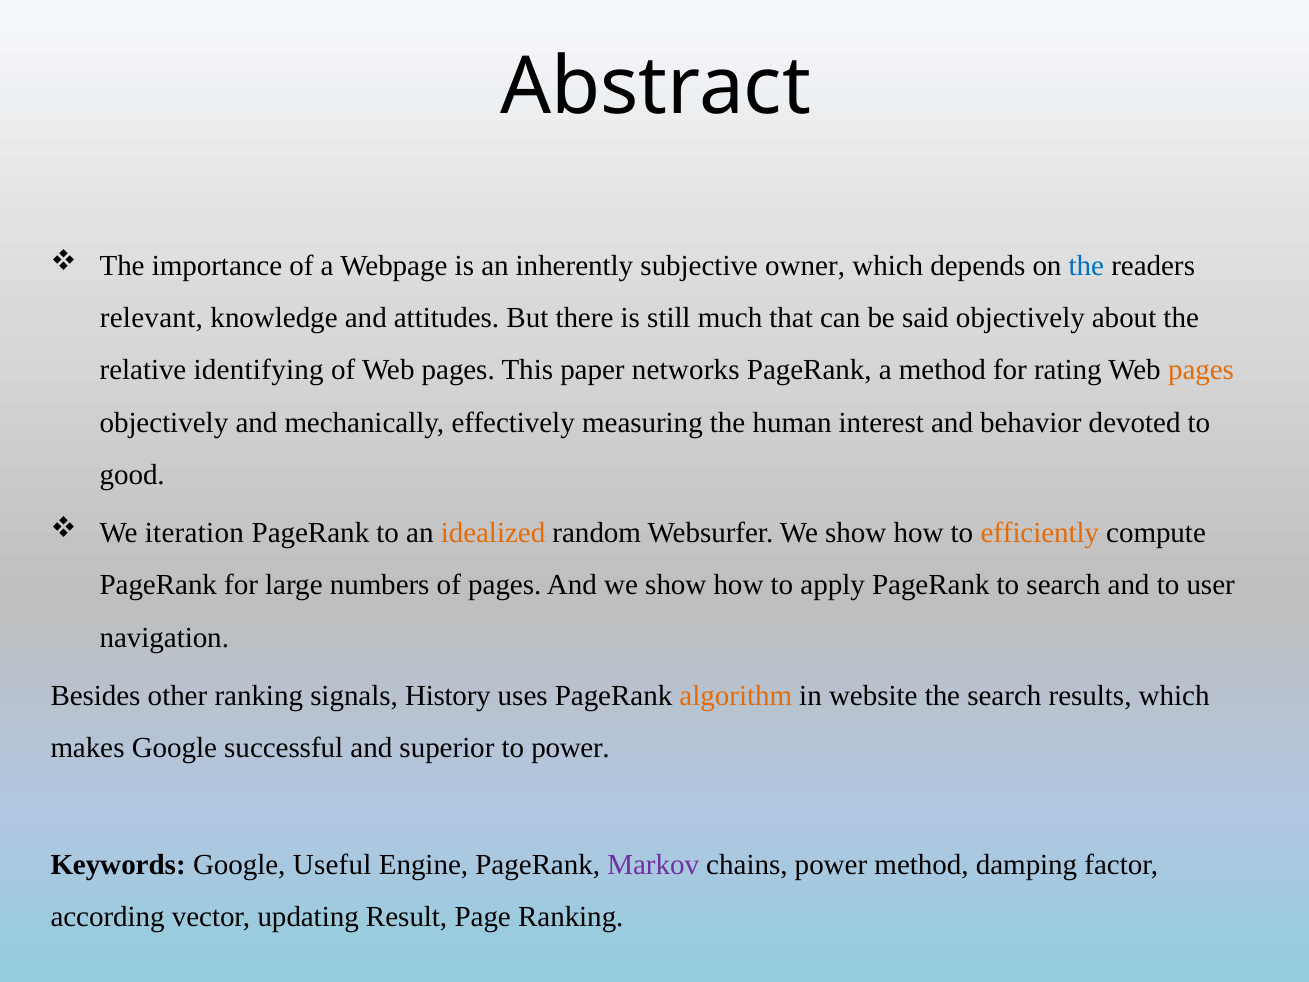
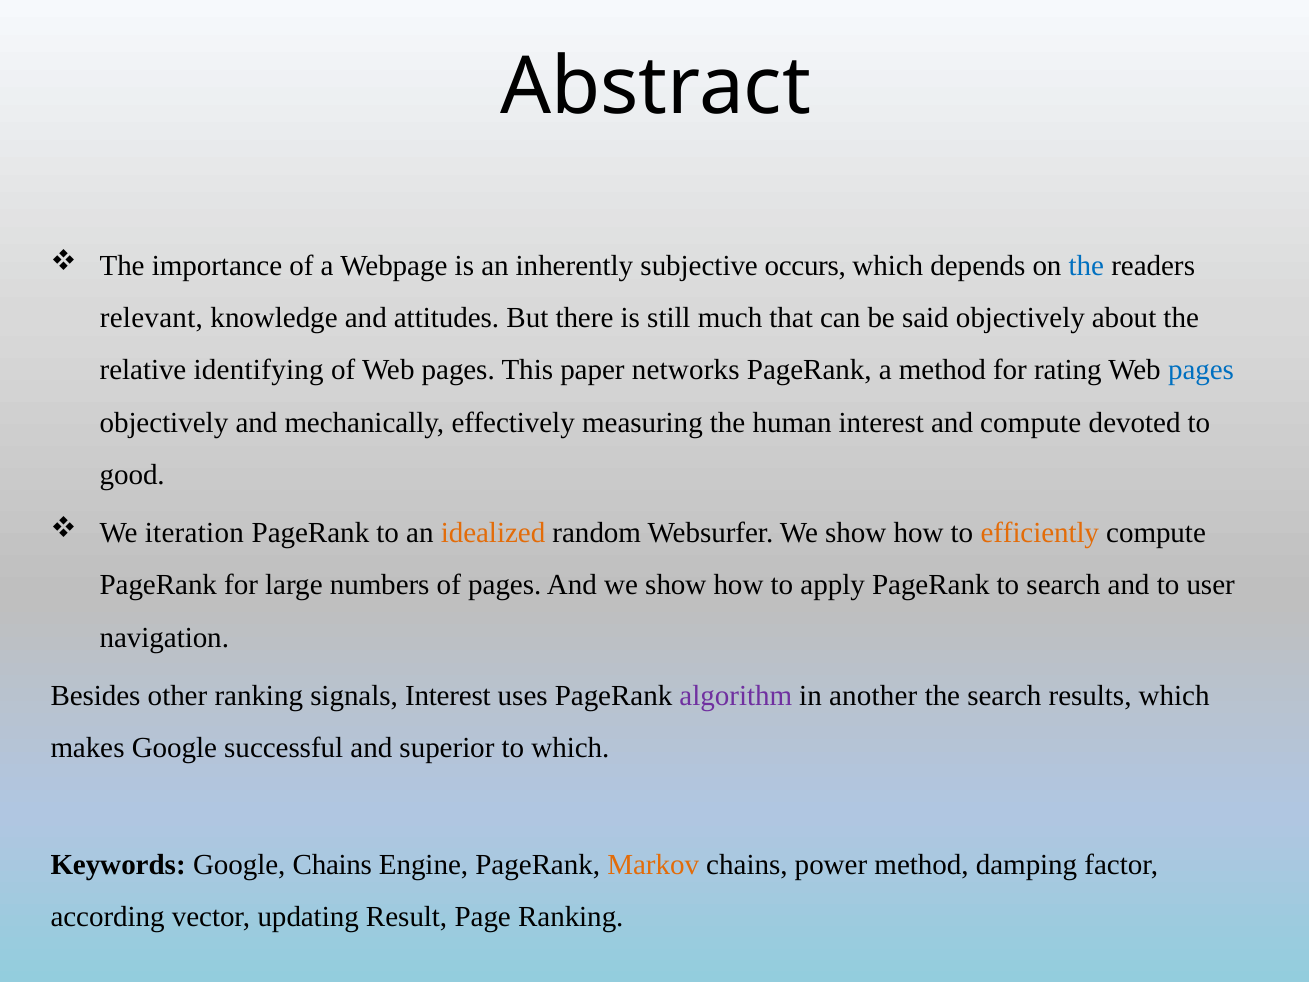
owner: owner -> occurs (805, 266)
pages colour: orange -> blue (1201, 370)
and behavior: behavior -> compute (1031, 422)
signals History: History -> Interest (448, 696)
algorithm colour: orange -> purple (736, 696)
website: website -> another (873, 696)
to power: power -> which (570, 748)
Google Useful: Useful -> Chains (332, 864)
Markov colour: purple -> orange (653, 864)
